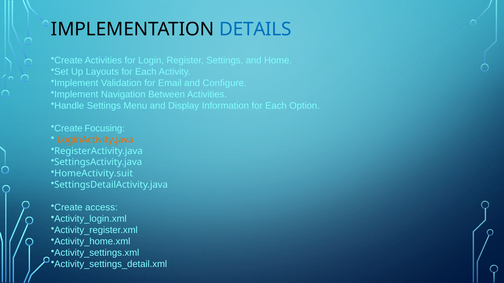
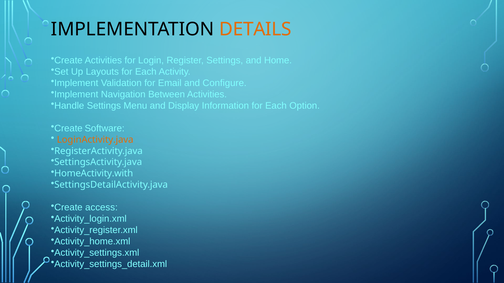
DETAILS colour: blue -> orange (255, 29)
Focusing: Focusing -> Software (105, 128)
HomeActivity.suit: HomeActivity.suit -> HomeActivity.with (94, 174)
